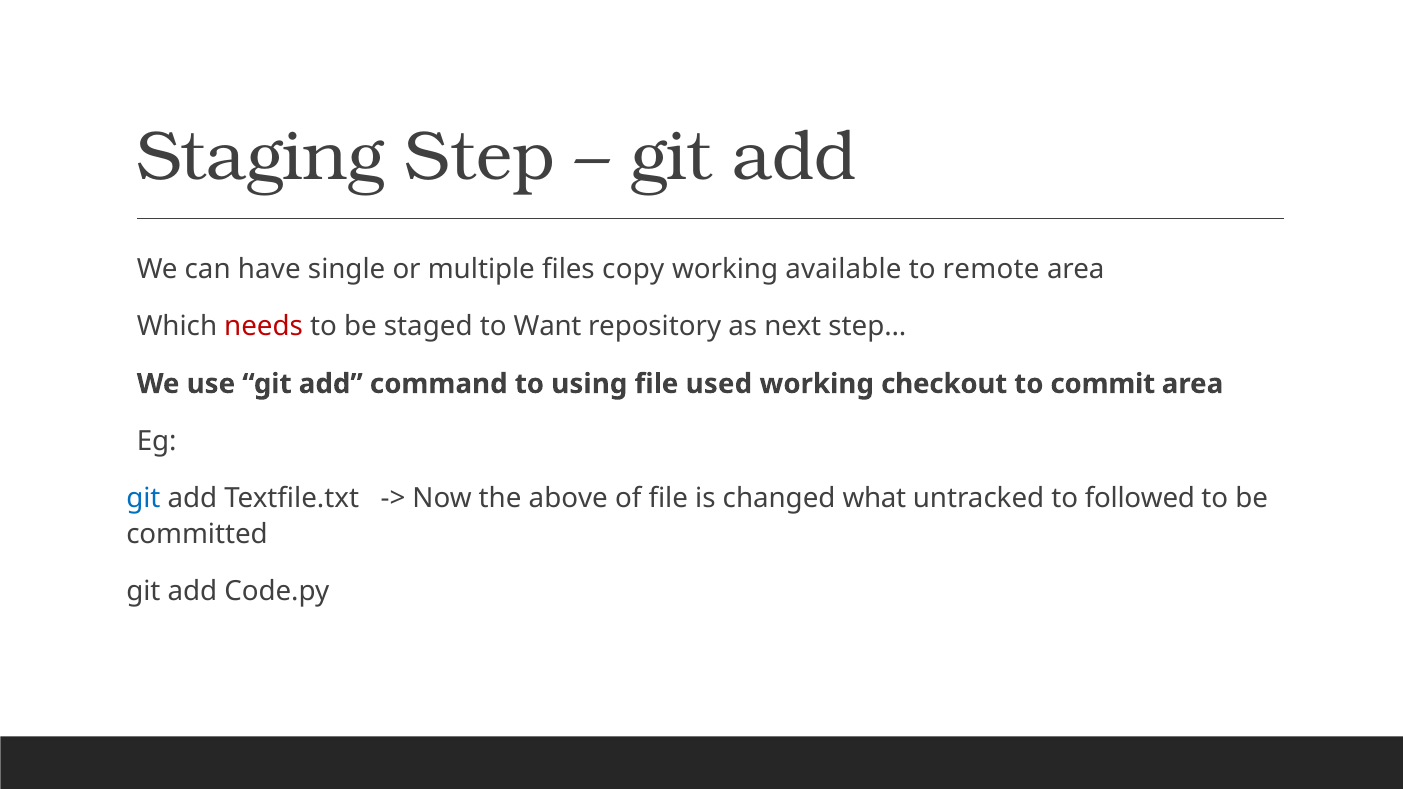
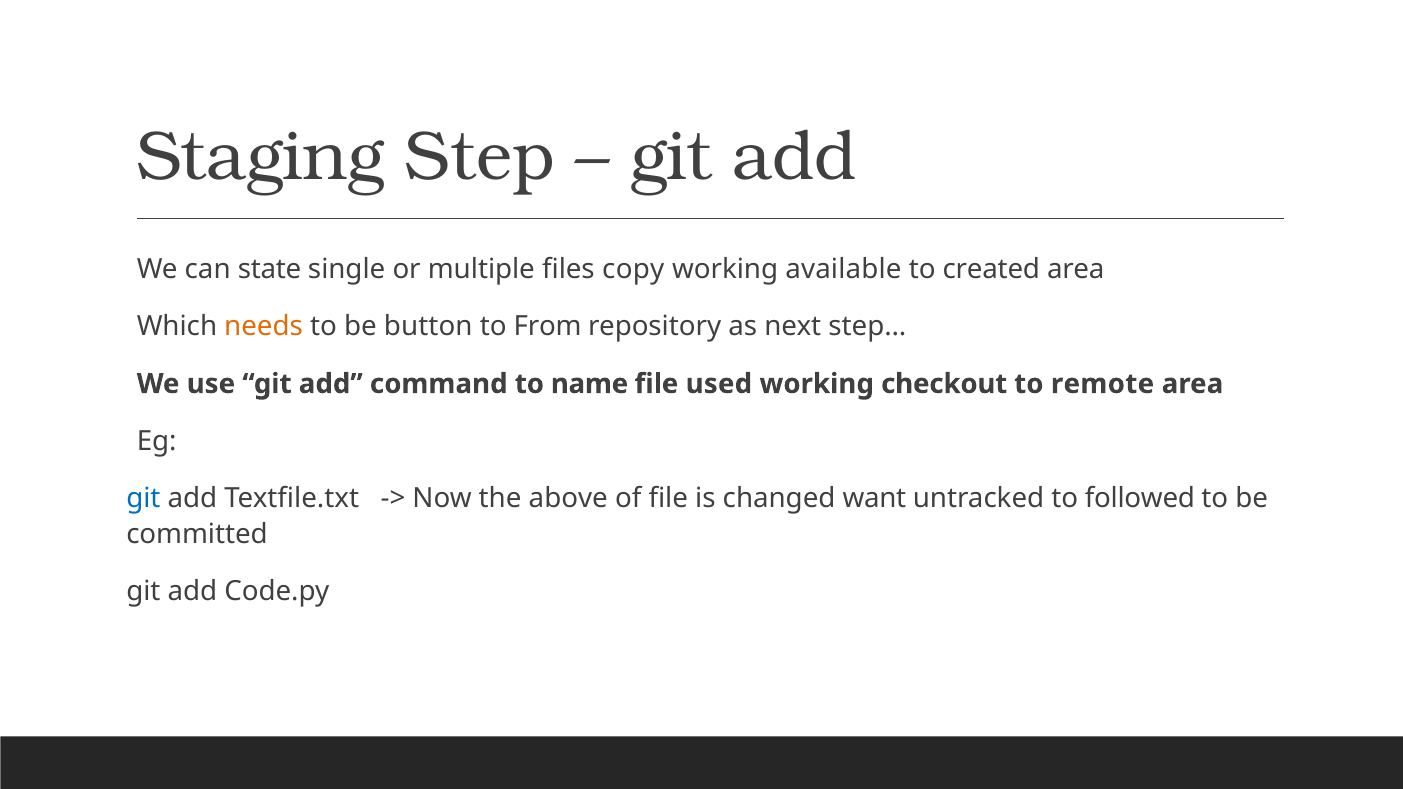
have: have -> state (270, 270)
remote: remote -> created (991, 270)
needs colour: red -> orange (264, 327)
staged: staged -> button (428, 327)
Want: Want -> From (548, 327)
using: using -> name (589, 384)
commit: commit -> remote (1102, 384)
what: what -> want (874, 498)
